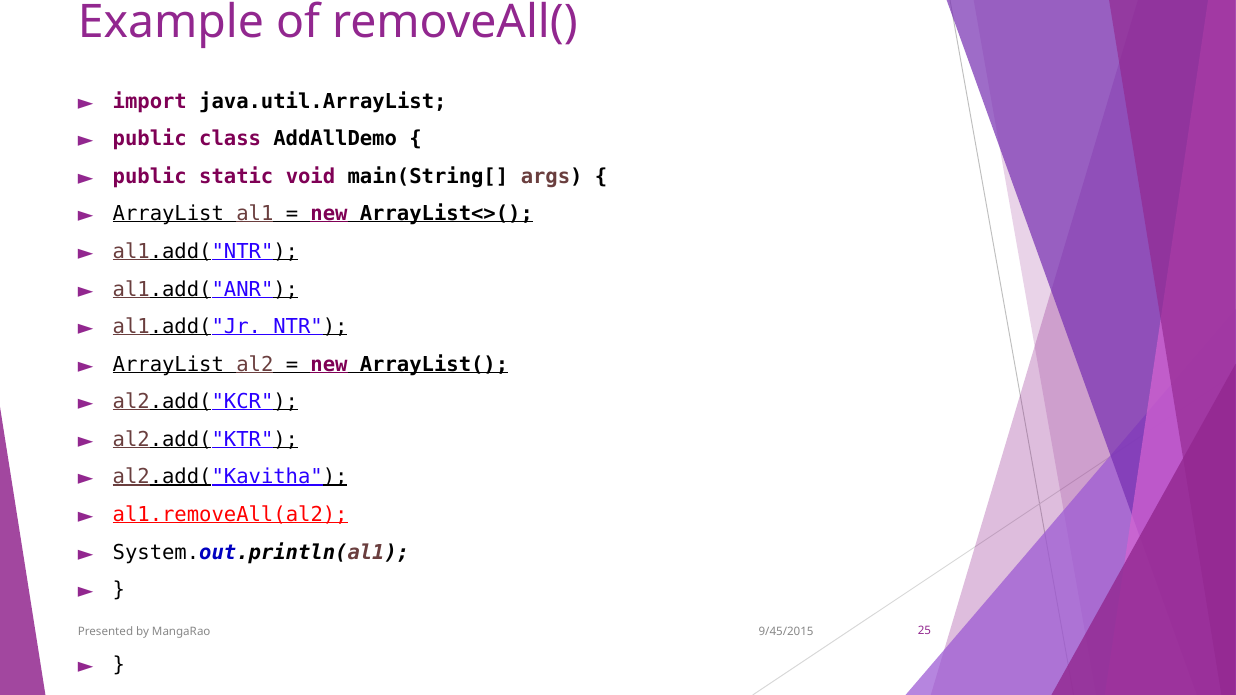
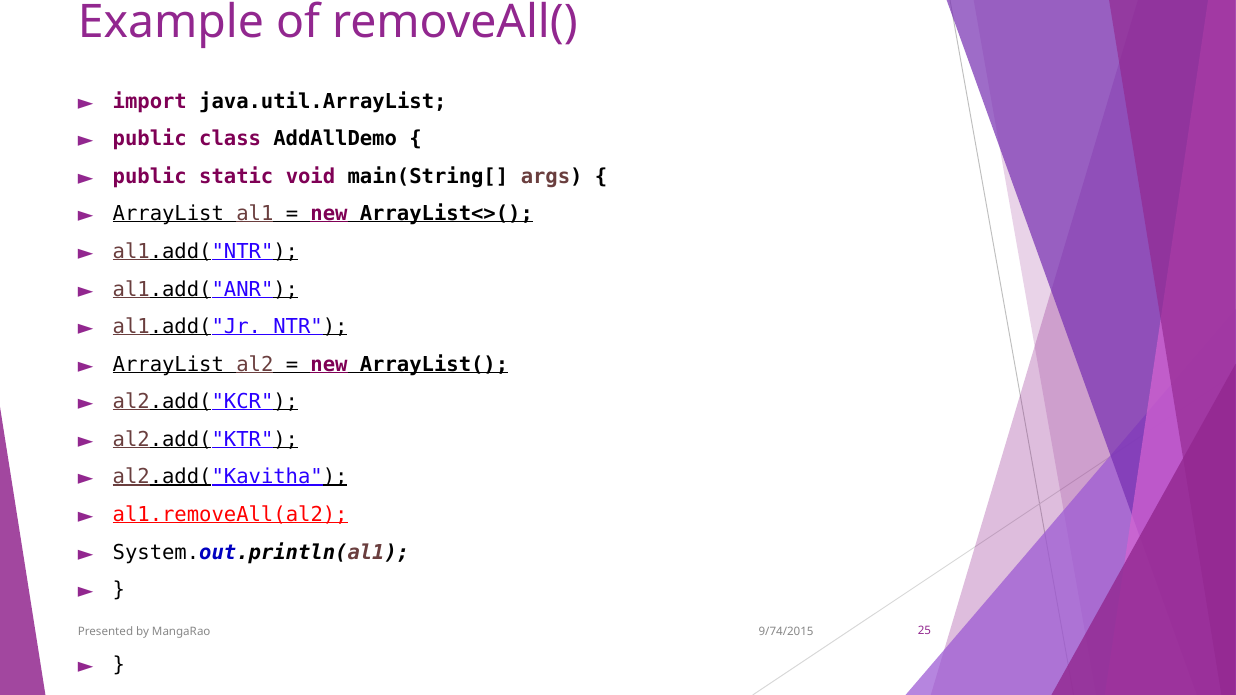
9/45/2015: 9/45/2015 -> 9/74/2015 (786, 632)
